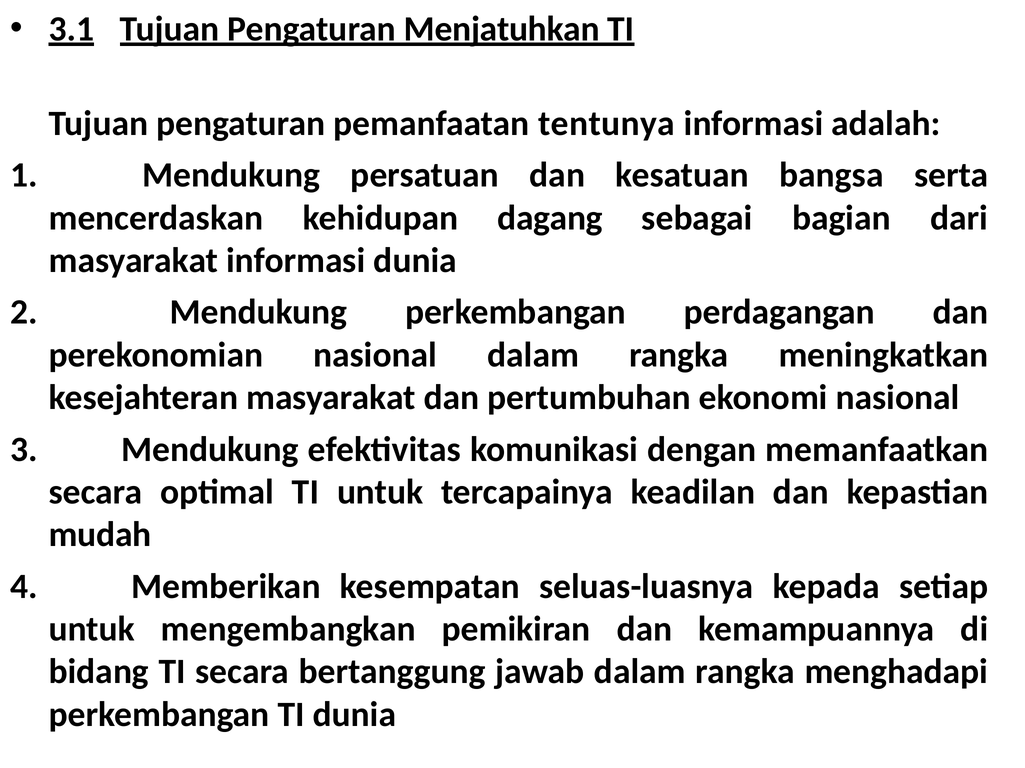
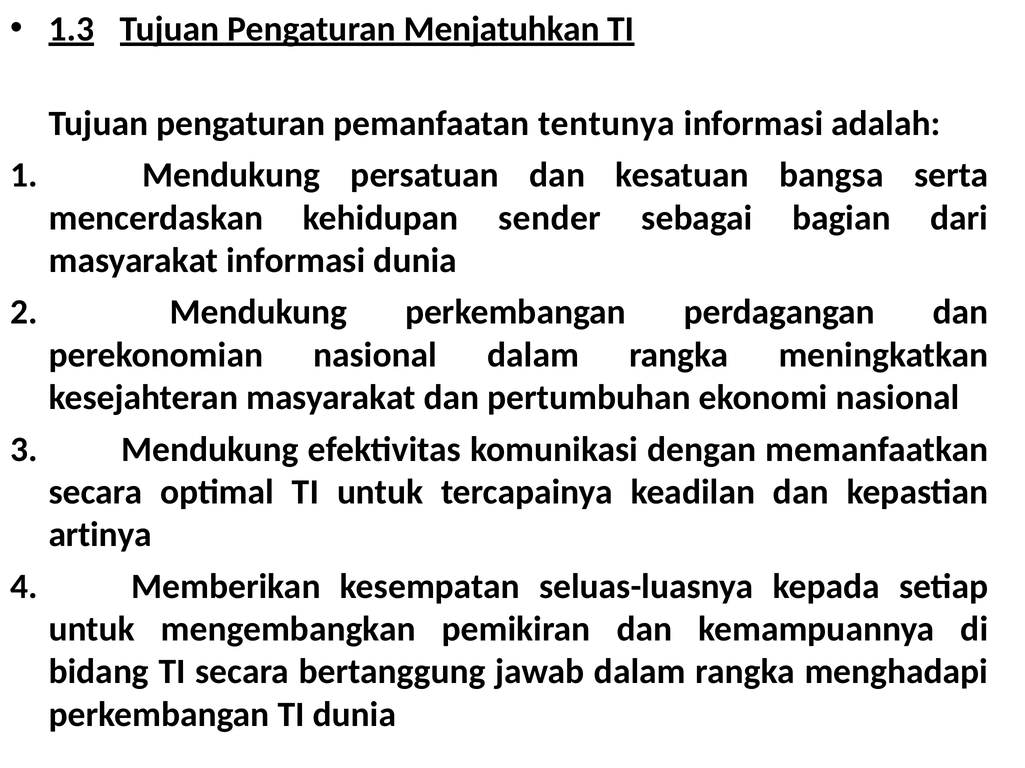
3.1: 3.1 -> 1.3 (71, 29)
dagang: dagang -> sender (550, 218)
mudah: mudah -> artinya (100, 535)
